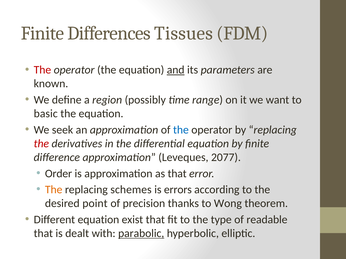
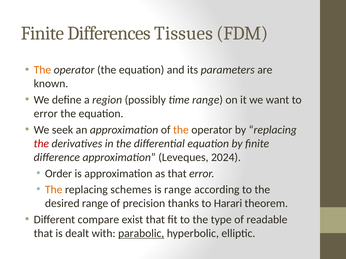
The colour: red -> orange (42, 70)
and underline: present -> none (176, 70)
basic: basic -> error (46, 114)
the colour: blue -> orange (181, 130)
2077: 2077 -> 2024 (226, 158)
is errors: errors -> range (178, 190)
desired point: point -> range (95, 204)
Wong: Wong -> Harari (228, 204)
Different equation: equation -> compare (98, 220)
